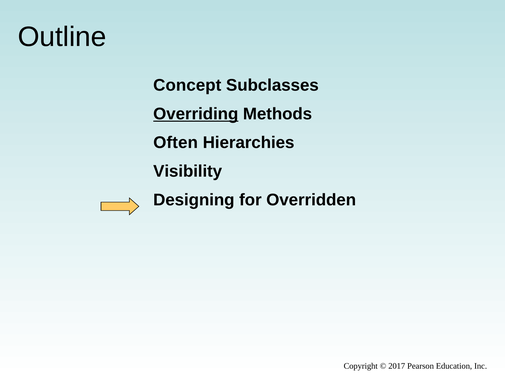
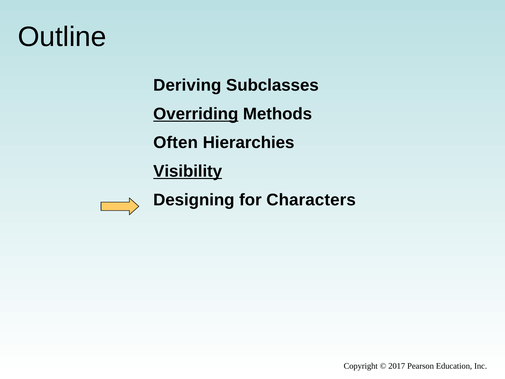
Concept: Concept -> Deriving (187, 85)
Visibility underline: none -> present (188, 171)
Overridden: Overridden -> Characters (311, 200)
